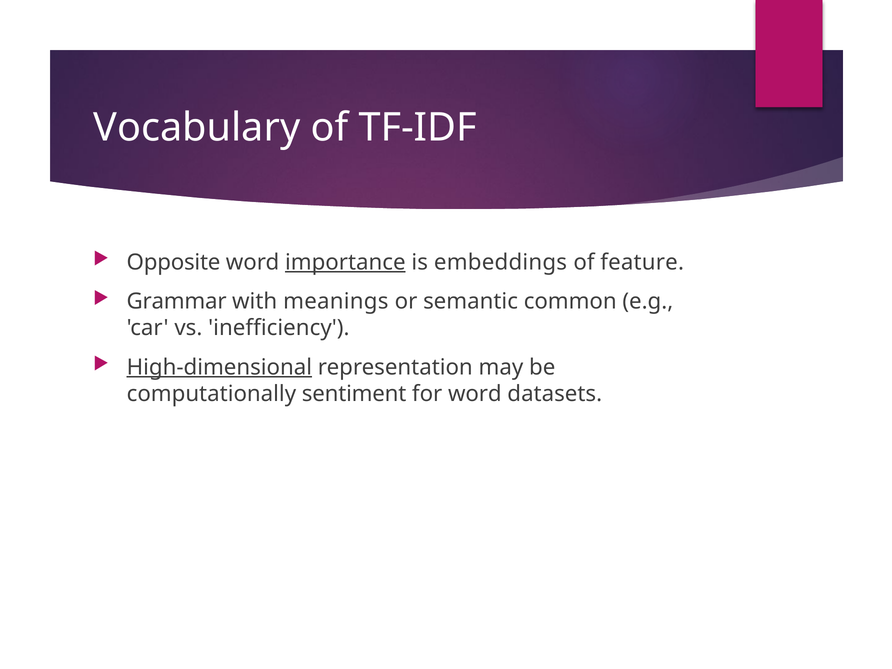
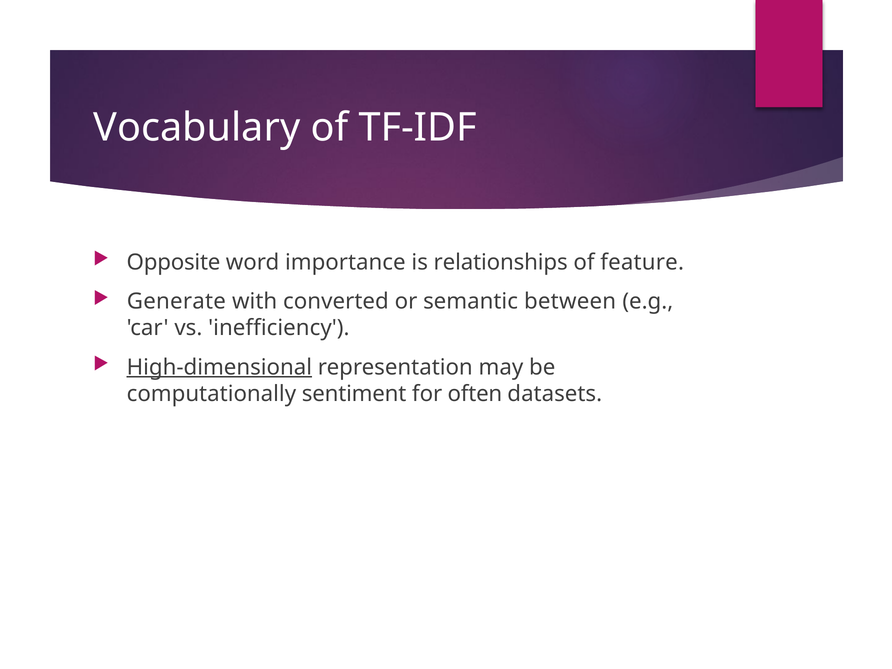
importance underline: present -> none (345, 262)
embeddings: embeddings -> relationships (501, 262)
Grammar: Grammar -> Generate (176, 301)
meanings: meanings -> converted (336, 301)
common: common -> between (570, 301)
for word: word -> often (475, 394)
